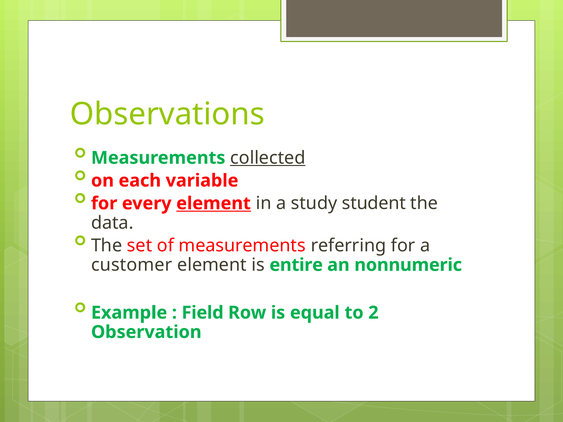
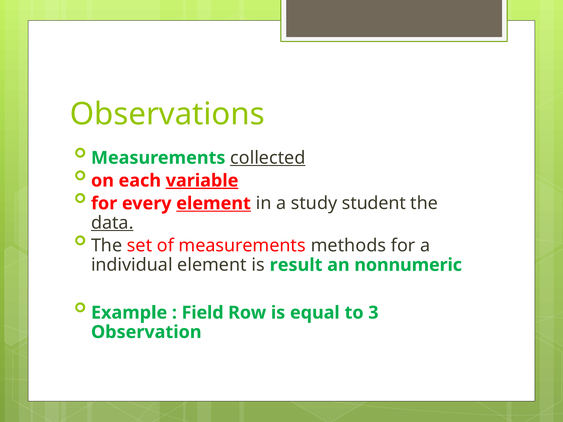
variable underline: none -> present (202, 181)
data underline: none -> present (112, 223)
referring: referring -> methods (348, 246)
customer: customer -> individual (132, 265)
entire: entire -> result (296, 265)
2: 2 -> 3 (373, 313)
